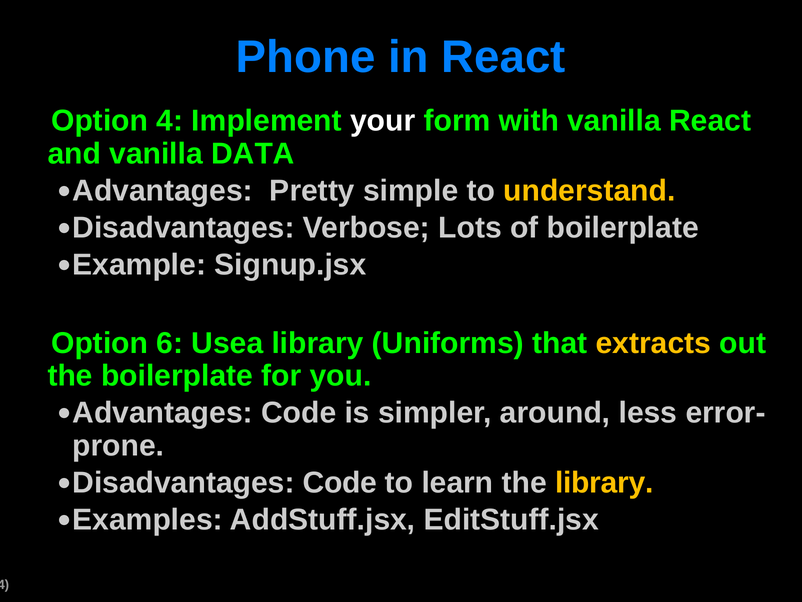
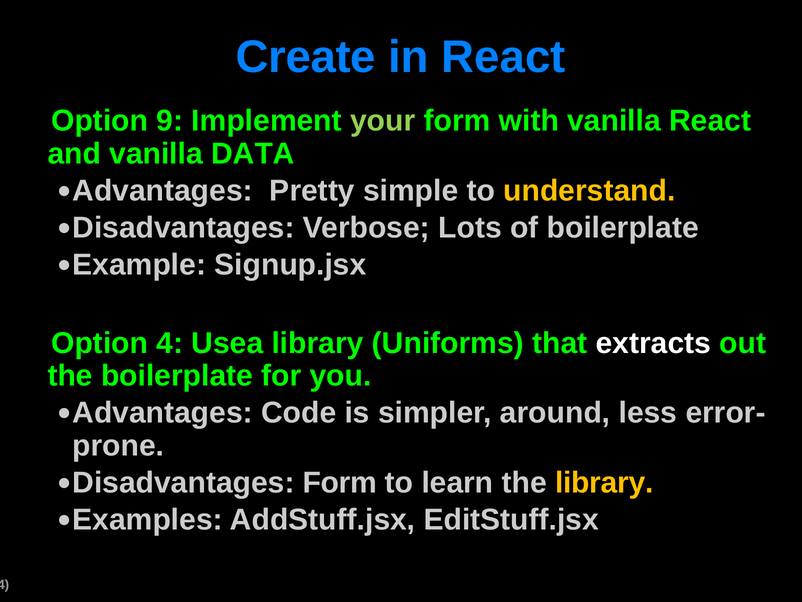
Phone: Phone -> Create (306, 57)
Option 4: 4 -> 9 (170, 121)
your colour: white -> light green (383, 121)
Option 6: 6 -> 4 (170, 343)
extracts colour: yellow -> white (653, 343)
Disadvantages Code: Code -> Form (340, 482)
